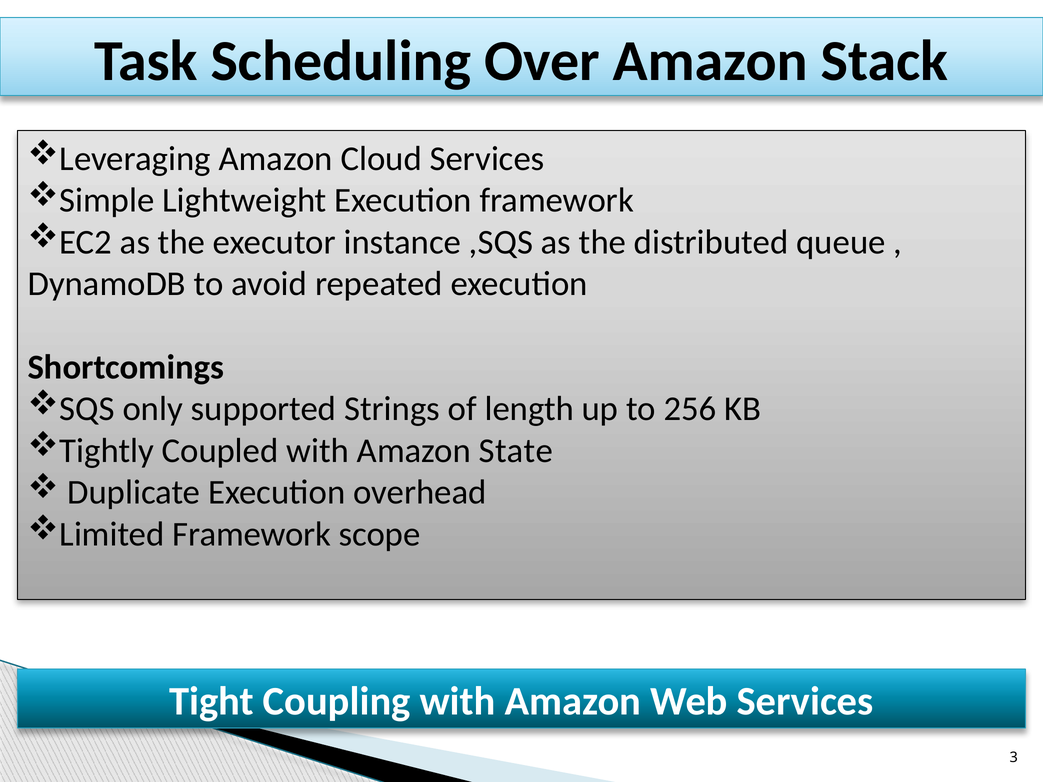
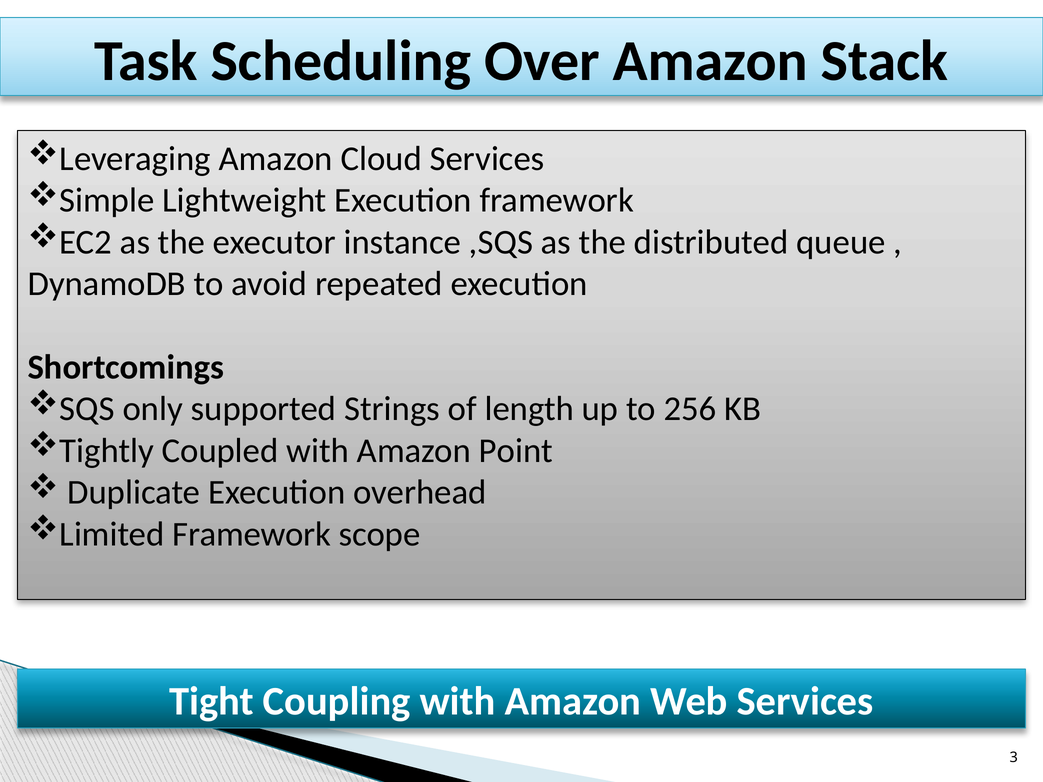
State: State -> Point (516, 451)
